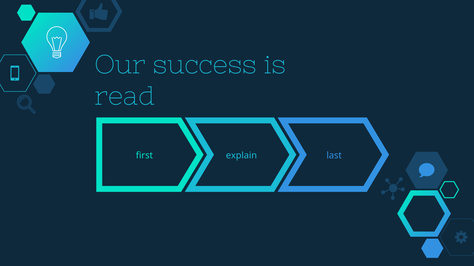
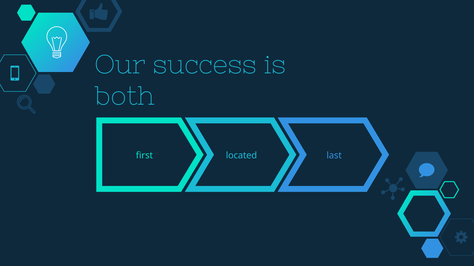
read: read -> both (125, 97)
explain: explain -> located (241, 156)
